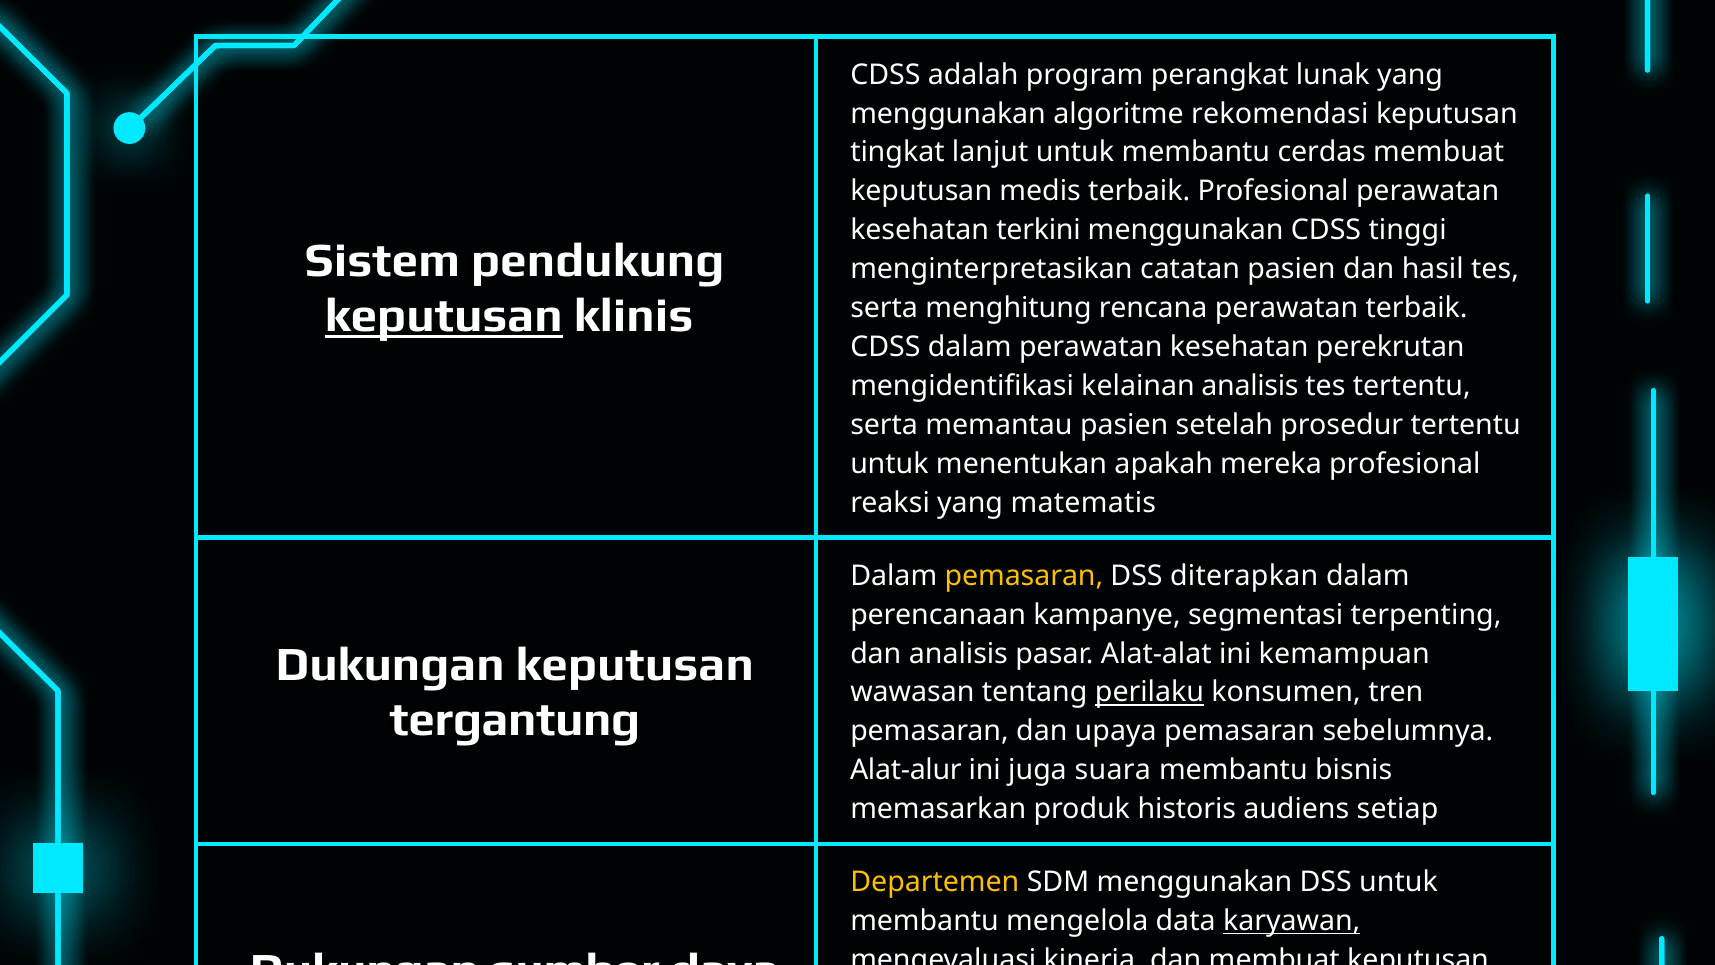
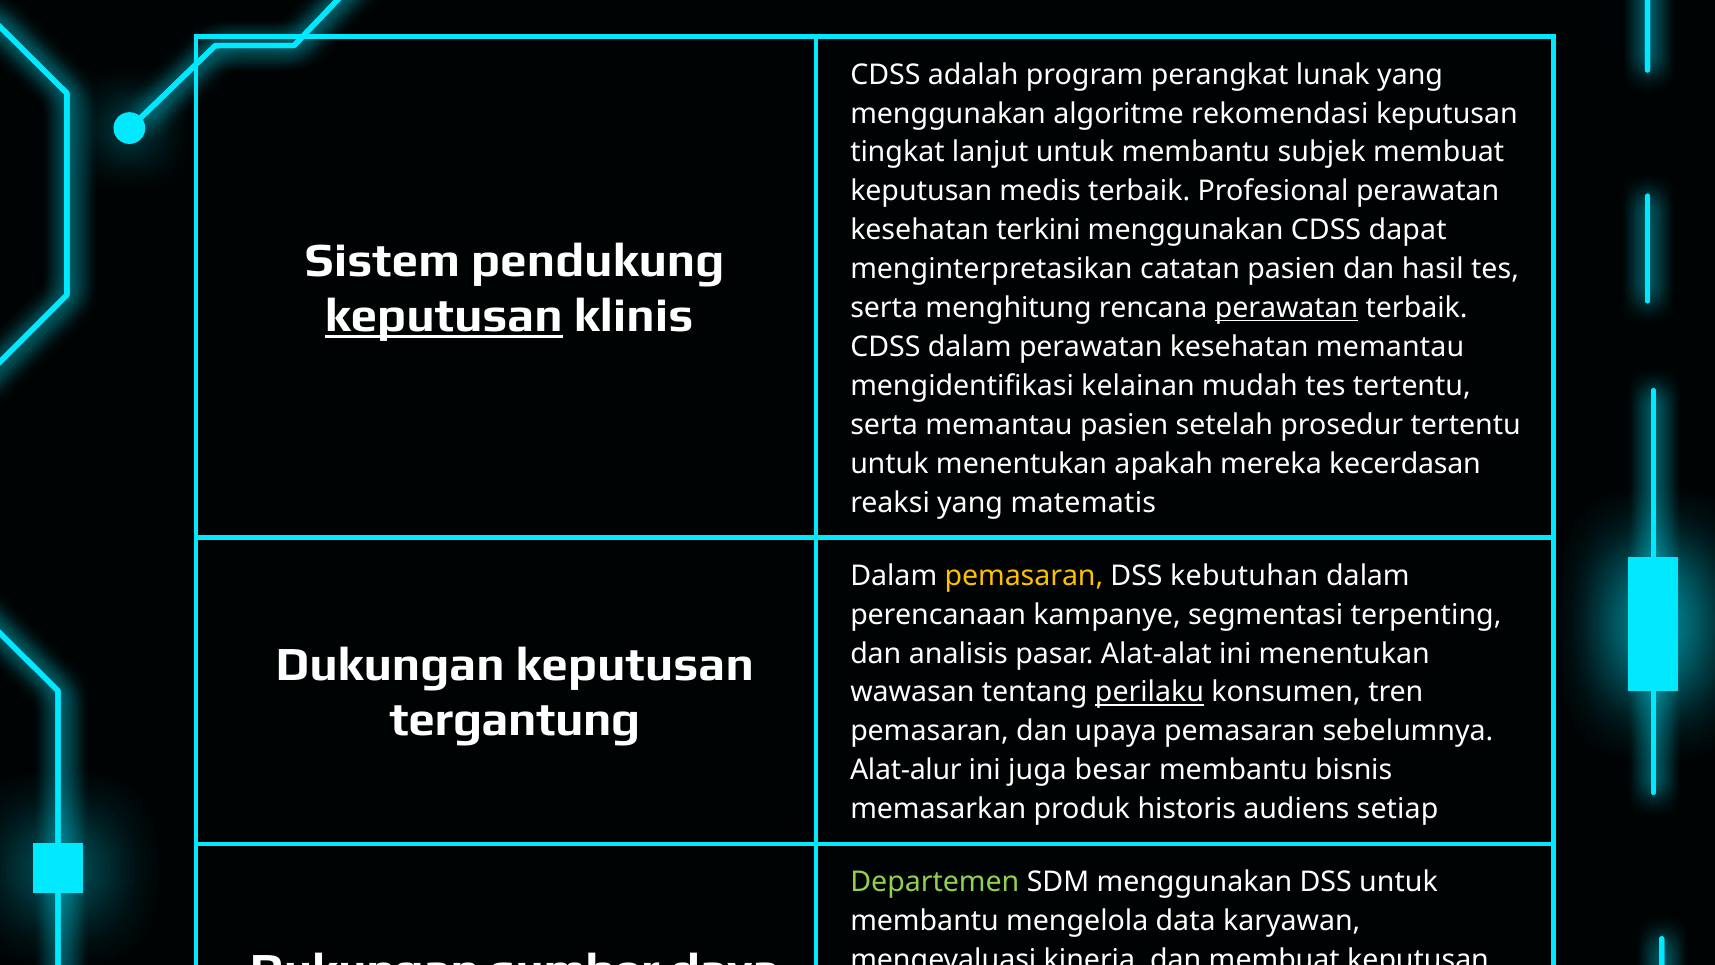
cerdas: cerdas -> subjek (1322, 152)
CDSS tinggi: tinggi -> dapat (1408, 230)
perawatan underline: none -> present (1287, 308)
kesehatan perekrutan: perekrutan -> memantau (1390, 347)
kelainan analisis: analisis -> mudah (1250, 386)
mereka profesional: profesional -> kecerdasan (1405, 464)
diterapkan: diterapkan -> kebutuhan (1244, 576)
ini kemampuan: kemampuan -> menentukan (1344, 653)
suara: suara -> besar (1113, 770)
Departemen colour: yellow -> light green (935, 882)
karyawan underline: present -> none (1292, 921)
